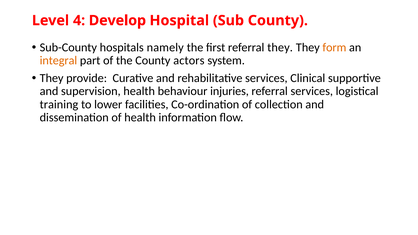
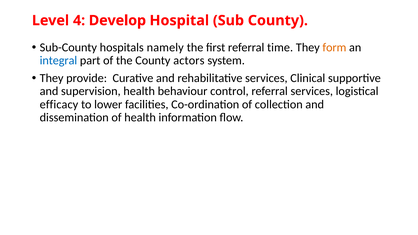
referral they: they -> time (280, 47)
integral colour: orange -> blue (58, 61)
injuries: injuries -> control (229, 91)
training: training -> efficacy (59, 105)
